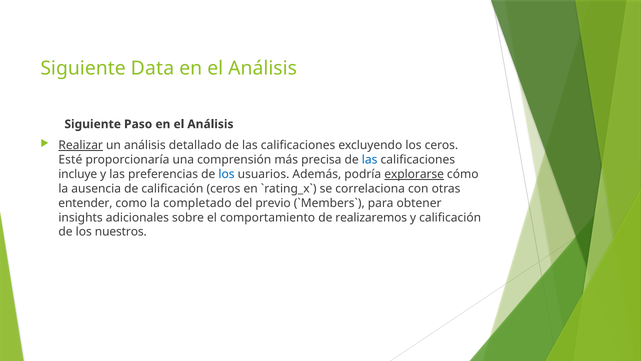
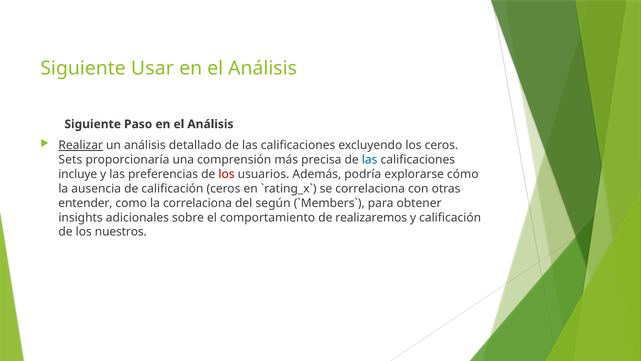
Data: Data -> Usar (152, 68)
Esté: Esté -> Sets (70, 160)
los colour: blue -> red (227, 174)
explorarse underline: present -> none (414, 174)
la completado: completado -> correlaciona (198, 203)
previo: previo -> según (273, 203)
